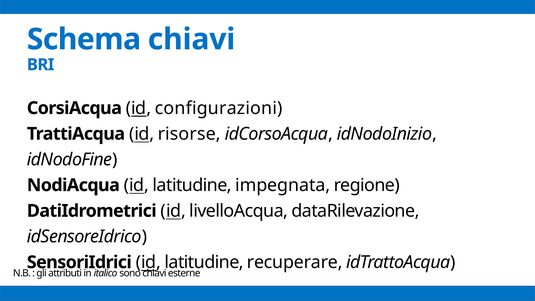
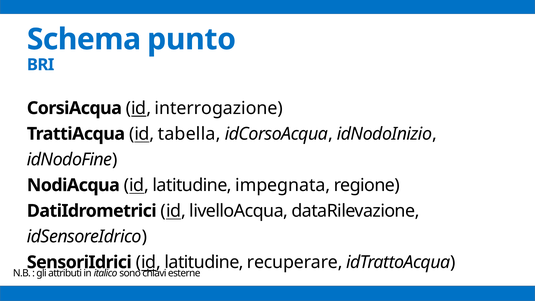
Schema chiavi: chiavi -> punto (192, 39)
configurazioni: configurazioni -> interrogazione (219, 108)
risorse: risorse -> tabella (189, 134)
